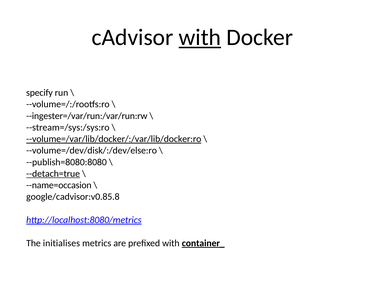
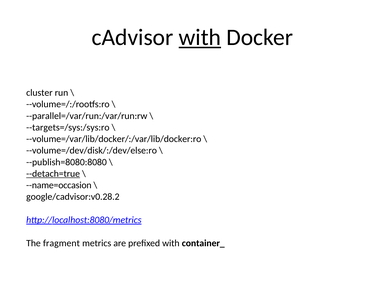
specify: specify -> cluster (39, 93)
--ingester=/var/run:/var/run:rw: --ingester=/var/run:/var/run:rw -> --parallel=/var/run:/var/run:rw (87, 116)
--stream=/sys:/sys:ro: --stream=/sys:/sys:ro -> --targets=/sys:/sys:ro (68, 127)
--volume=/var/lib/docker/:/var/lib/docker:ro underline: present -> none (114, 139)
google/cadvisor:v0.85.8: google/cadvisor:v0.85.8 -> google/cadvisor:v0.28.2 (73, 197)
initialises: initialises -> fragment (61, 243)
container_ underline: present -> none (203, 243)
